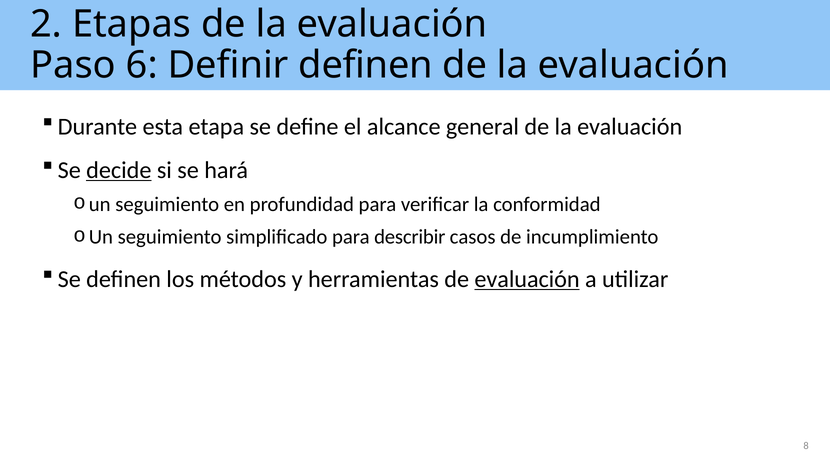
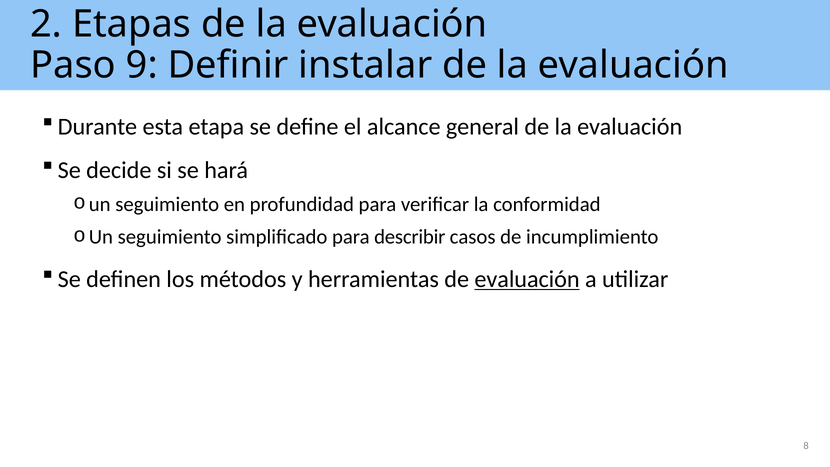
6: 6 -> 9 (142, 65)
Definir definen: definen -> instalar (365, 65)
decide underline: present -> none (119, 170)
